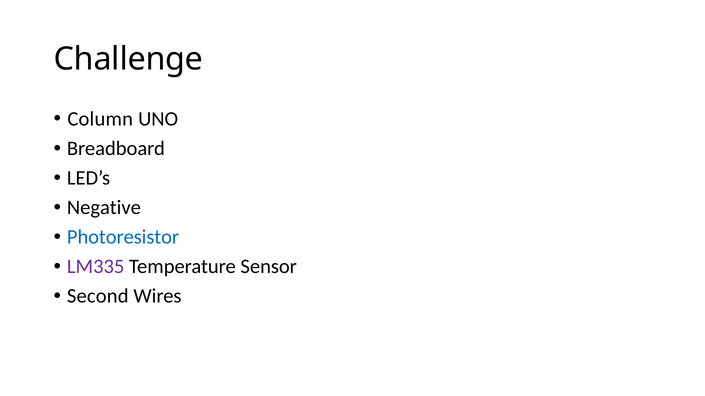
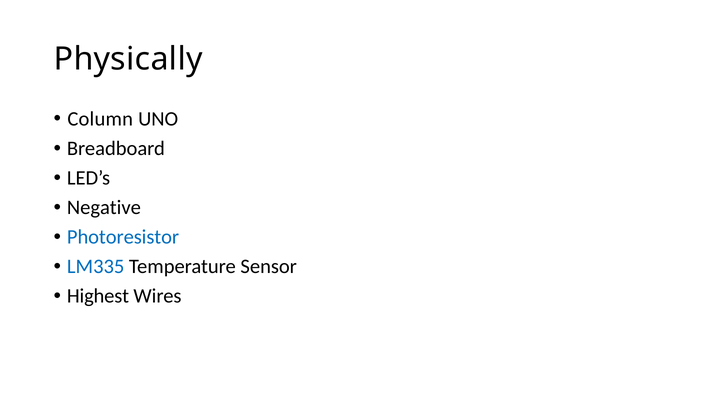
Challenge: Challenge -> Physically (128, 59)
LM335 colour: purple -> blue (96, 267)
Second: Second -> Highest (98, 297)
